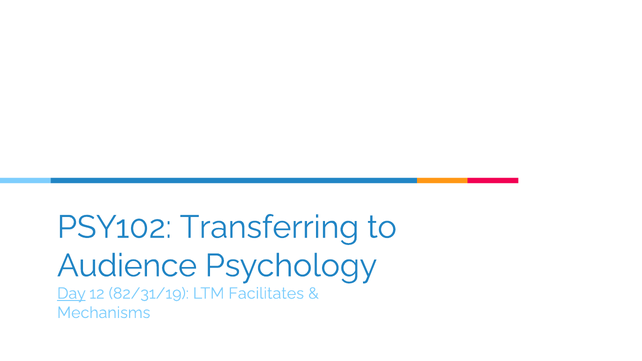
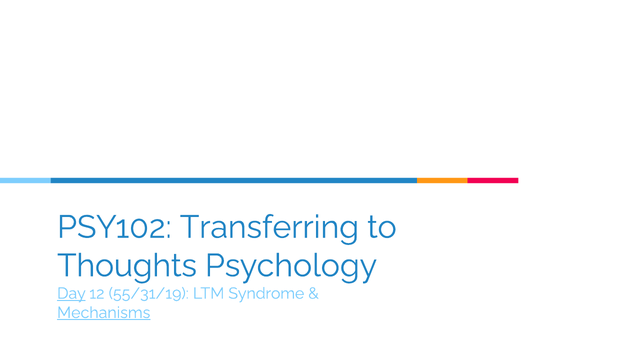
Audience: Audience -> Thoughts (127, 266)
82/31/19: 82/31/19 -> 55/31/19 (149, 294)
Facilitates: Facilitates -> Syndrome (266, 294)
Mechanisms underline: none -> present (104, 313)
